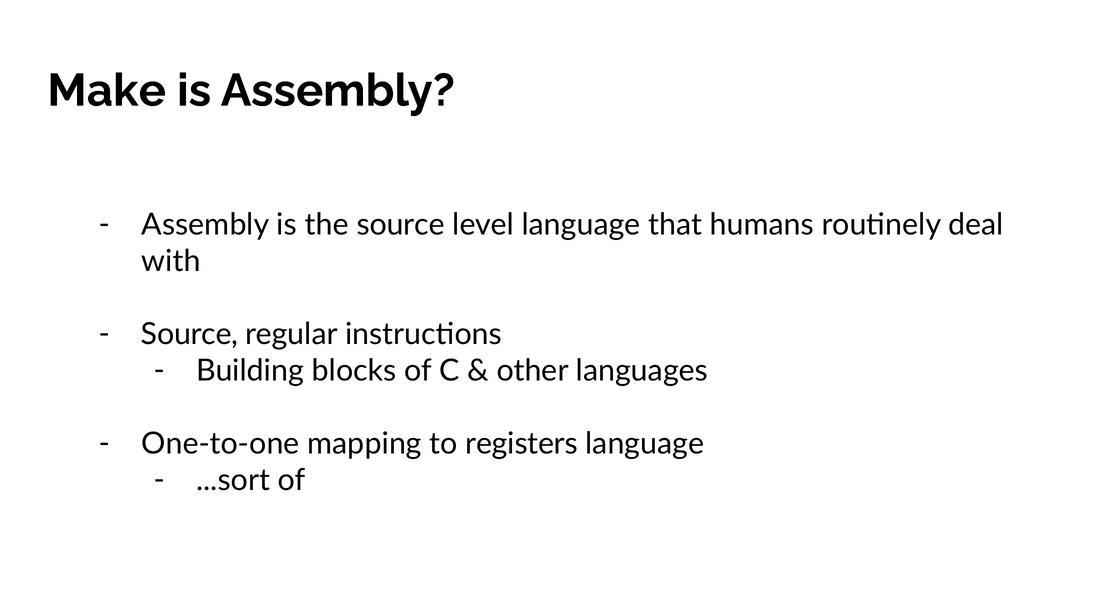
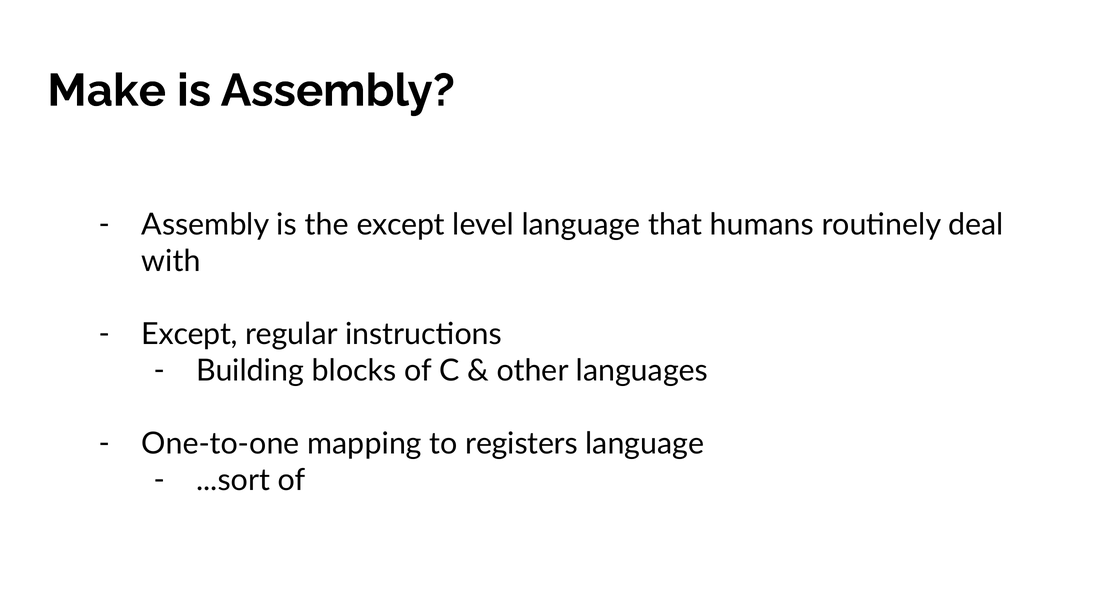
the source: source -> except (401, 225)
Source: Source -> Except (190, 334)
